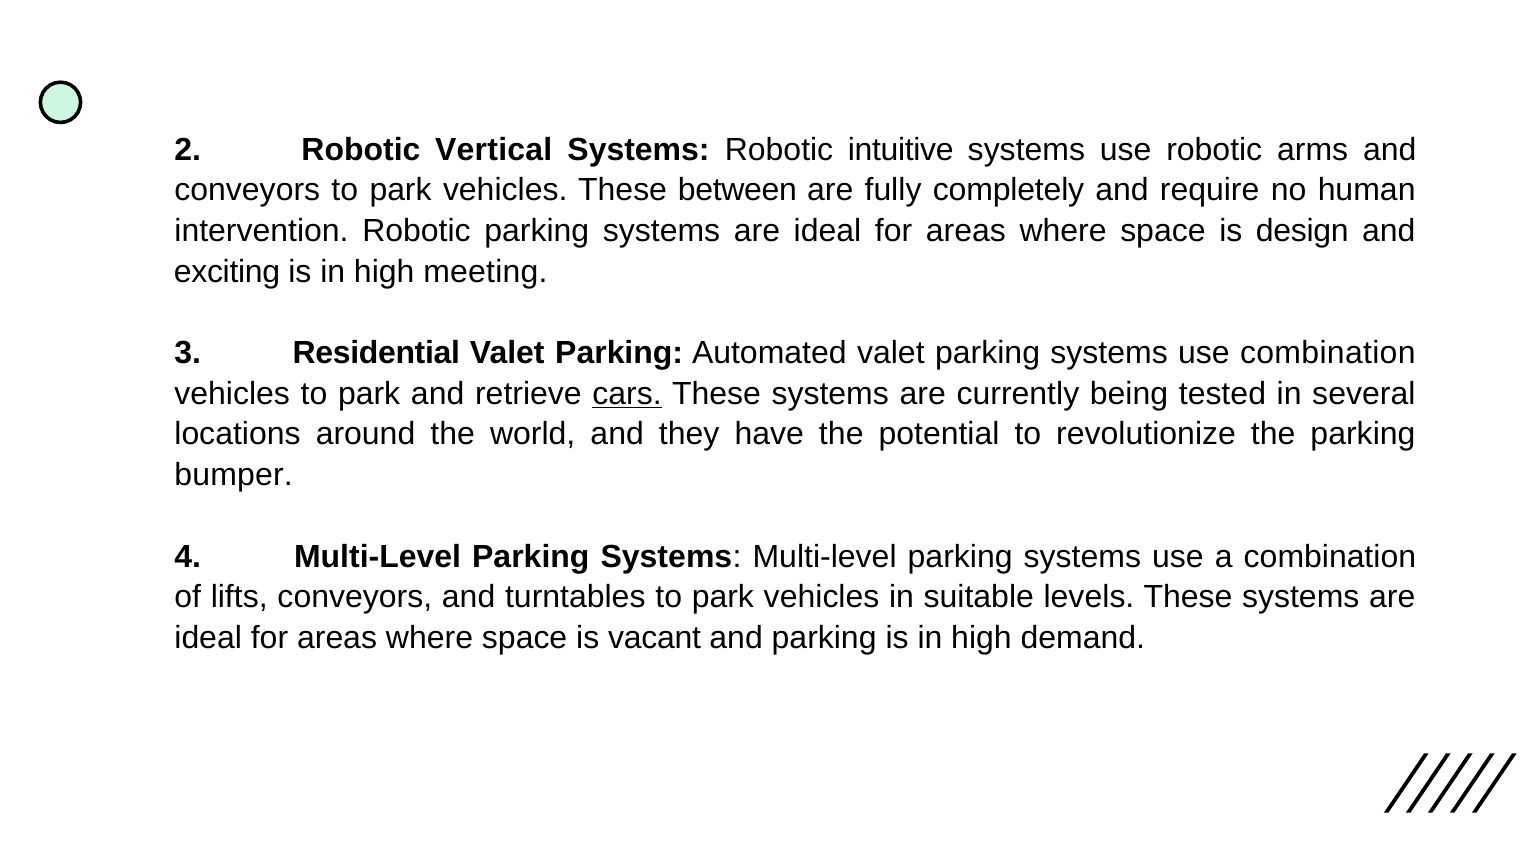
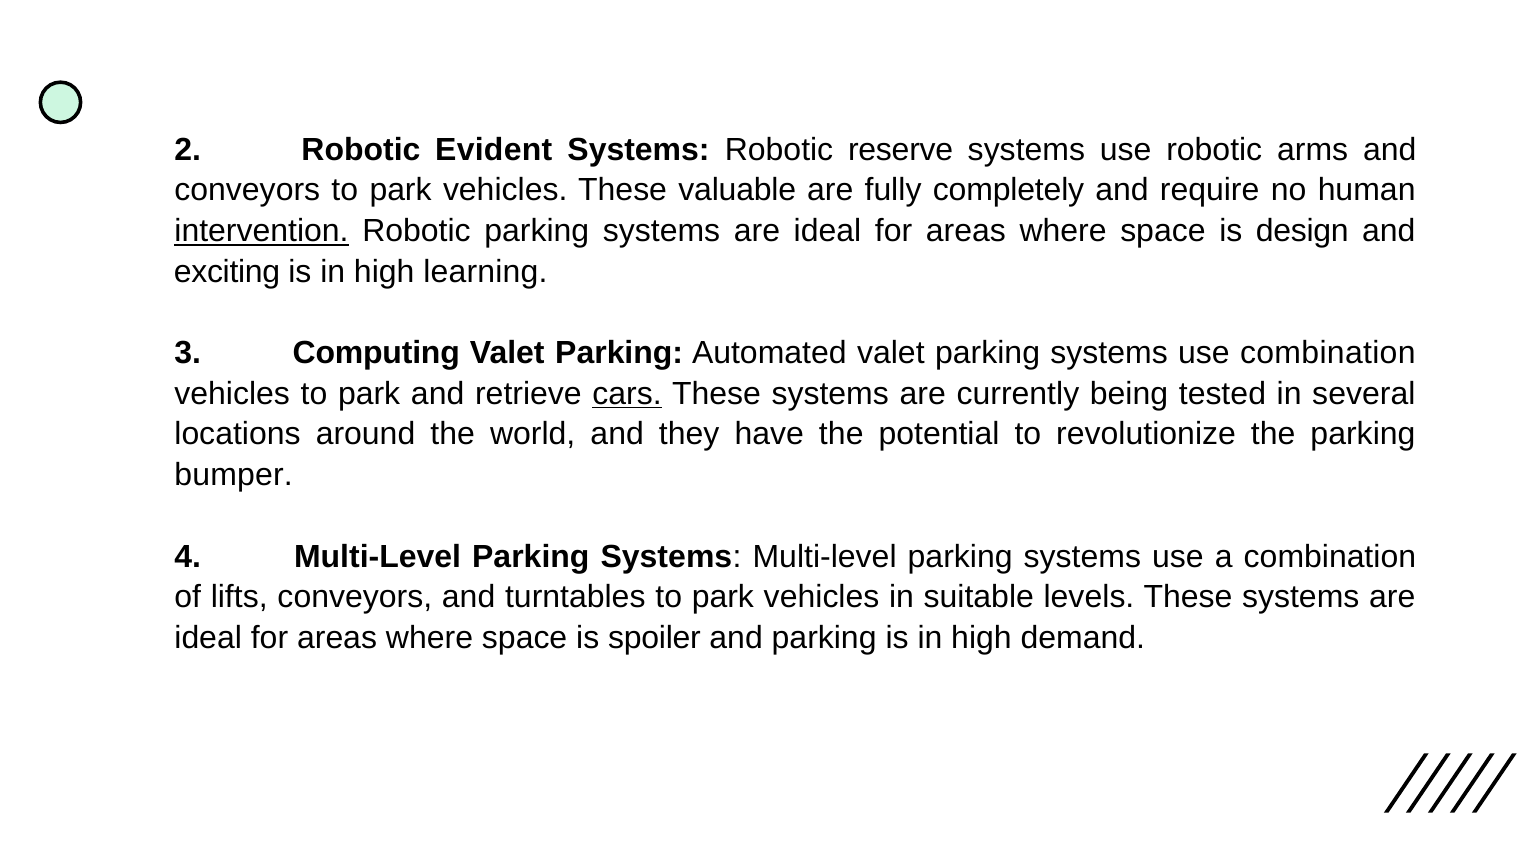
Vertical: Vertical -> Evident (494, 150)
intuitive: intuitive -> reserve (901, 150)
between: between -> valuable (737, 190)
intervention underline: none -> present (262, 231)
meeting: meeting -> learning (485, 272)
Residential: Residential -> Computing (376, 353)
vacant: vacant -> spoiler (654, 638)
